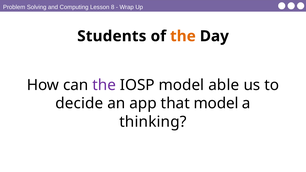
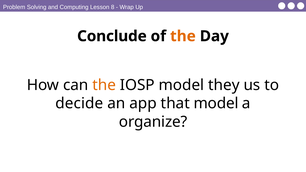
Students: Students -> Conclude (112, 36)
the colour: purple -> orange (104, 85)
able: able -> they (224, 85)
thinking: thinking -> organize (153, 122)
